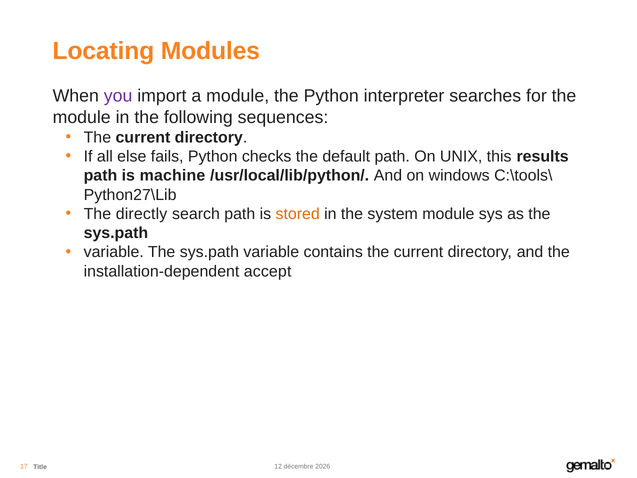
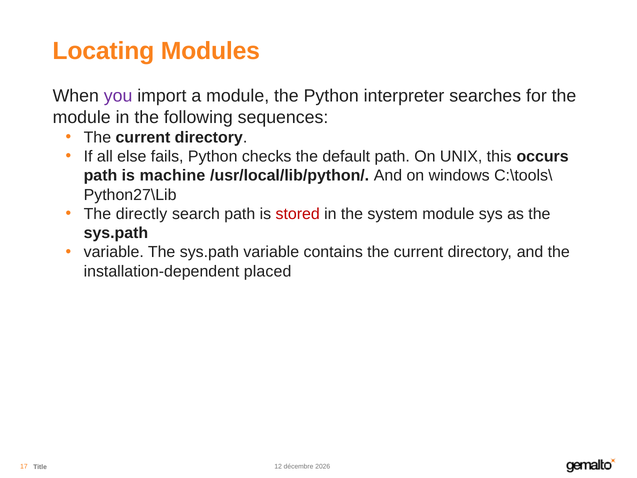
results: results -> occurs (543, 157)
stored colour: orange -> red (298, 214)
accept: accept -> placed (268, 271)
